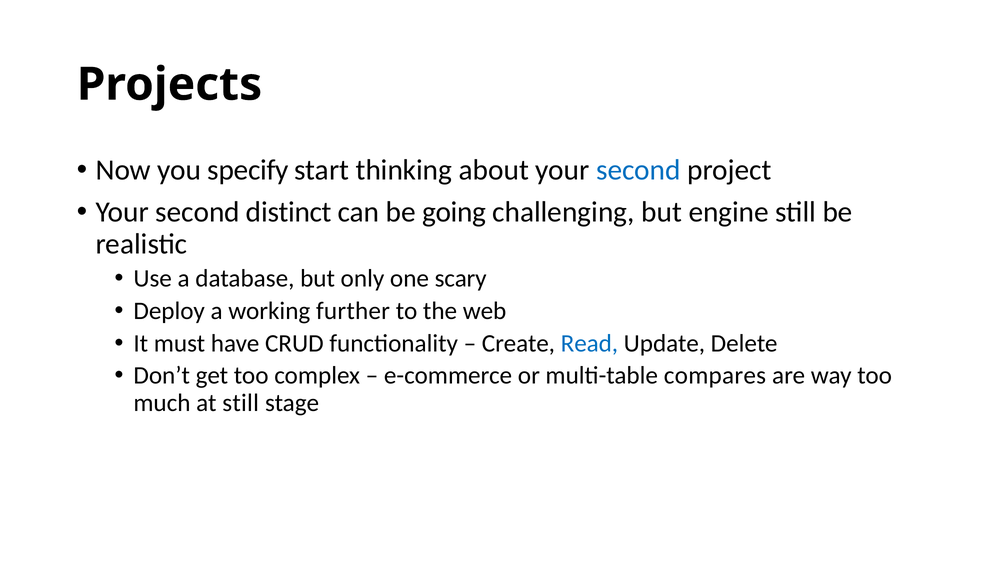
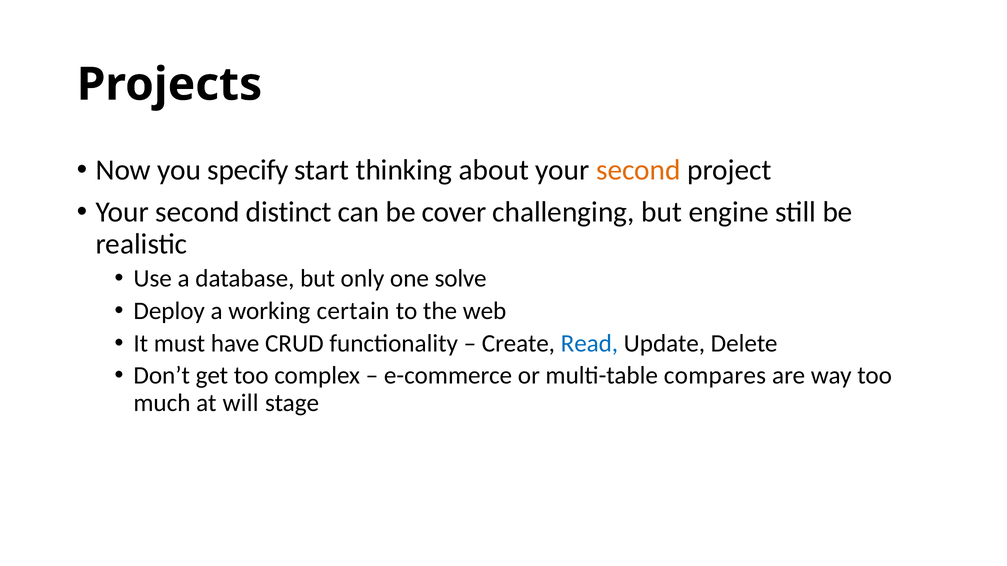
second colour: blue -> orange (638, 170)
going: going -> cover (454, 212)
scary: scary -> solve (461, 279)
further: further -> certain (353, 311)
at still: still -> will (241, 403)
